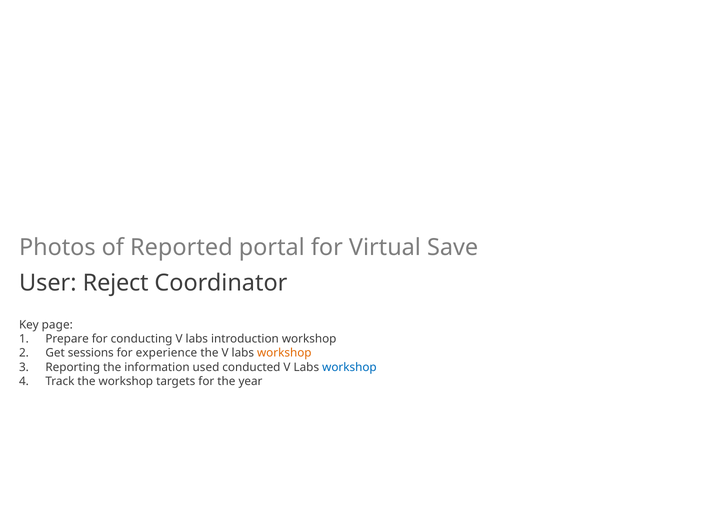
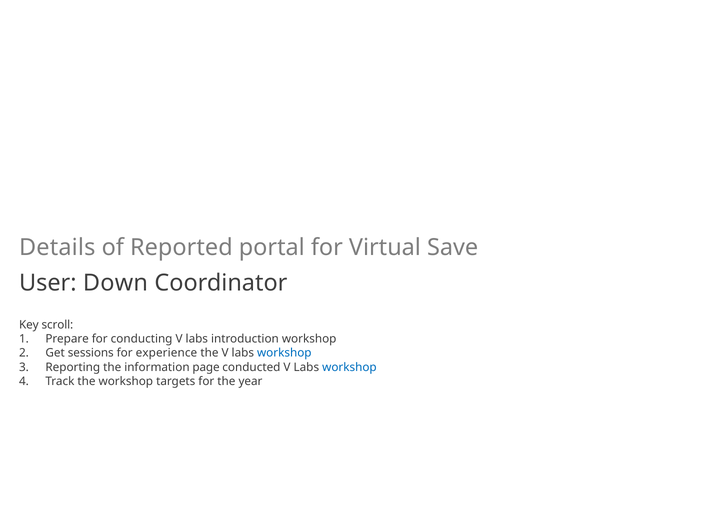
Photos: Photos -> Details (57, 248)
Reject: Reject -> Down (115, 283)
page: page -> scroll (57, 325)
workshop colour: orange -> blue (284, 353)
used: used -> page (206, 367)
